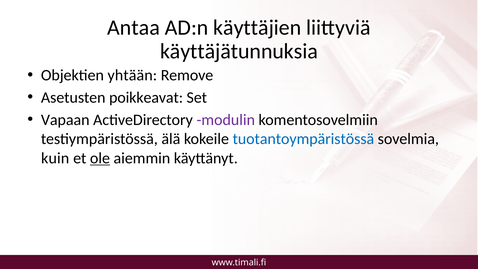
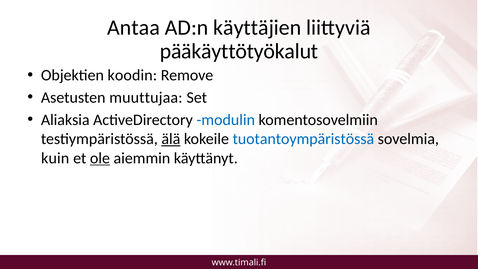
käyttäjätunnuksia: käyttäjätunnuksia -> pääkäyttötyökalut (239, 51)
yhtään: yhtään -> koodin (132, 75)
poikkeavat: poikkeavat -> muuttujaa (146, 98)
Vapaan: Vapaan -> Aliaksia (65, 120)
modulin colour: purple -> blue (226, 120)
älä underline: none -> present (171, 139)
